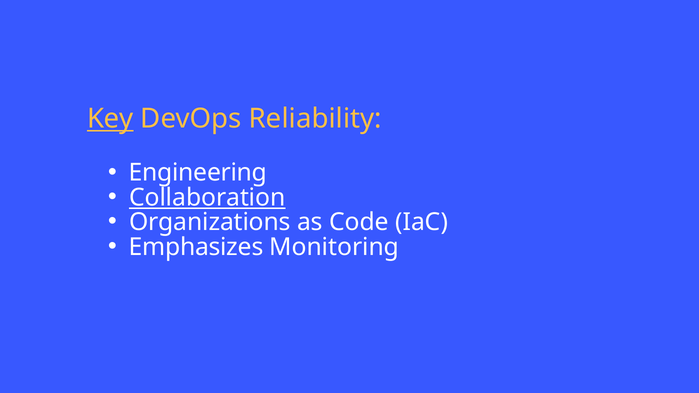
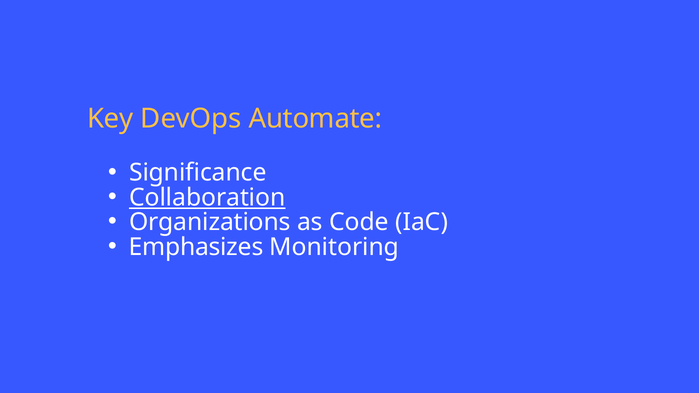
Key underline: present -> none (110, 119)
Reliability: Reliability -> Automate (315, 119)
Engineering: Engineering -> Significance (198, 173)
